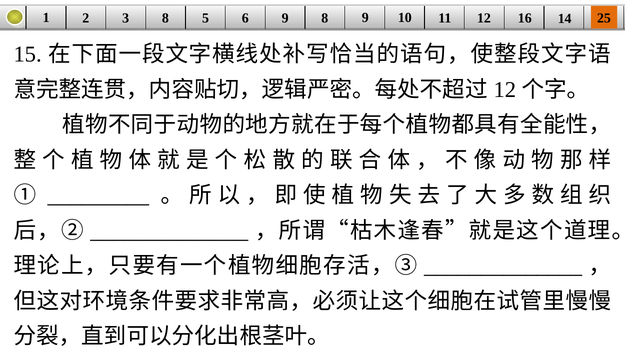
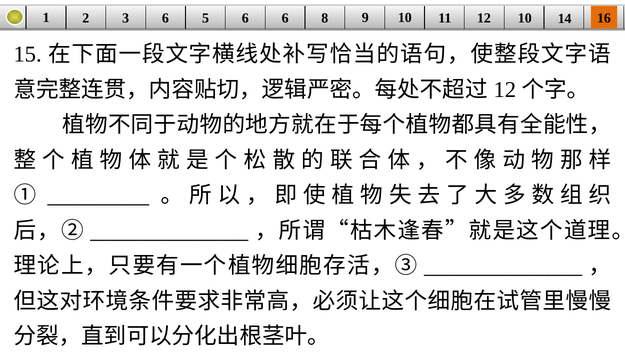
3 8: 8 -> 6 (165, 18)
6 9: 9 -> 6 (285, 18)
12 16: 16 -> 10 (525, 18)
25: 25 -> 16 (604, 18)
